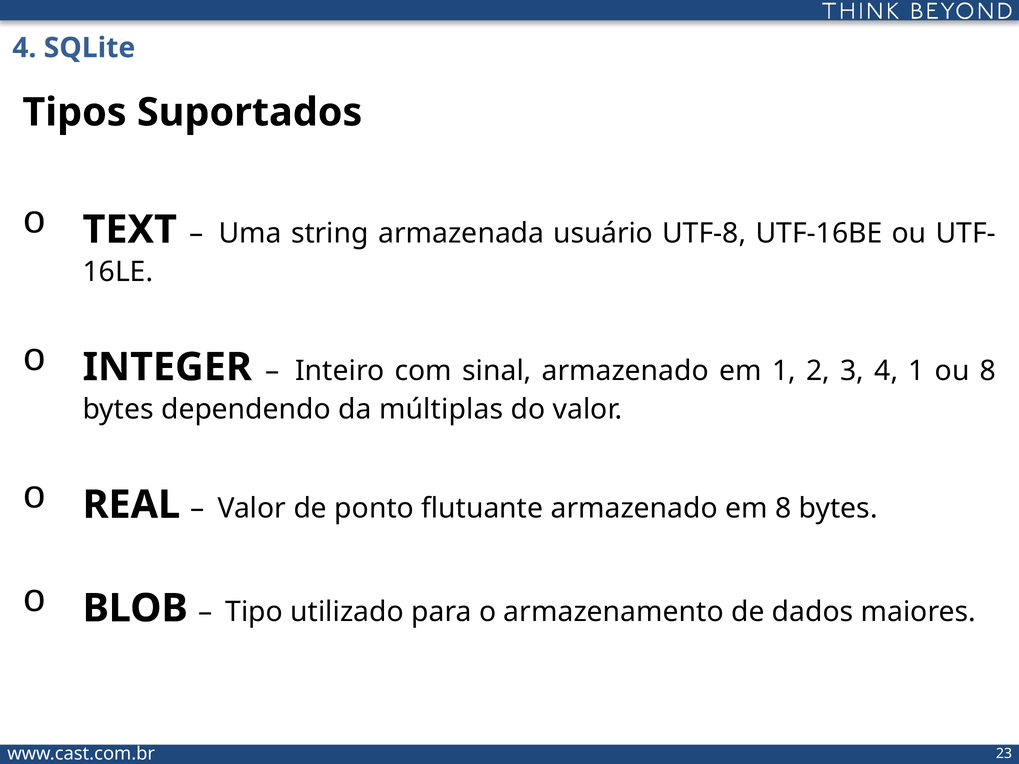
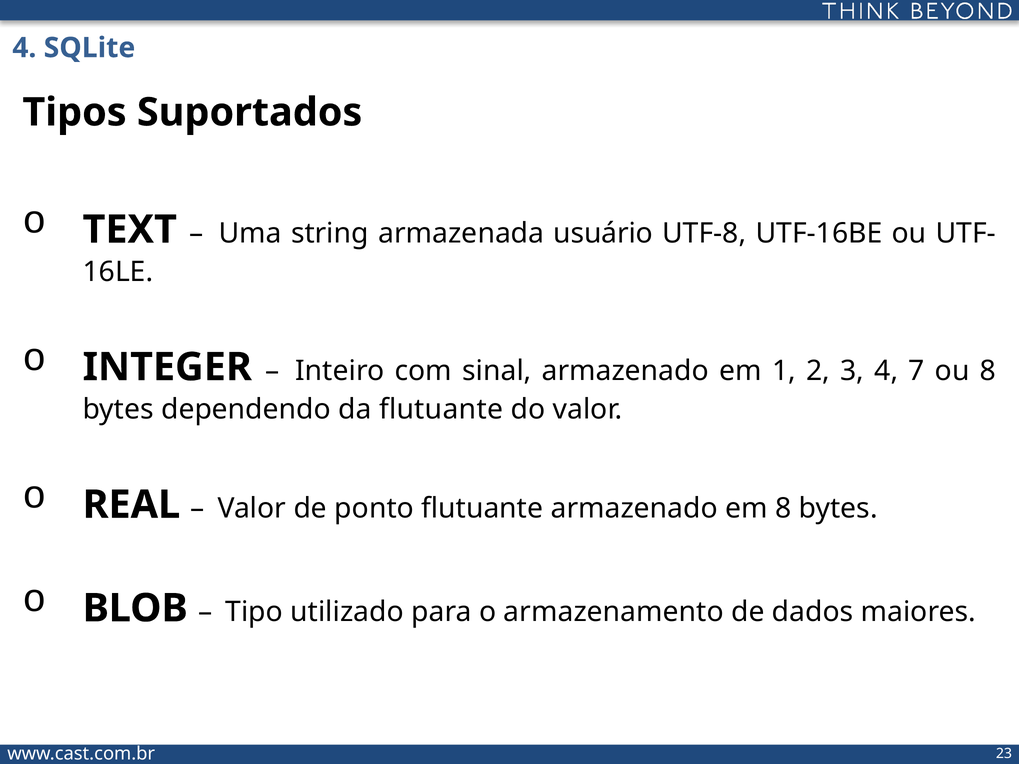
4 1: 1 -> 7 (917, 371)
da múltiplas: múltiplas -> flutuante (441, 410)
